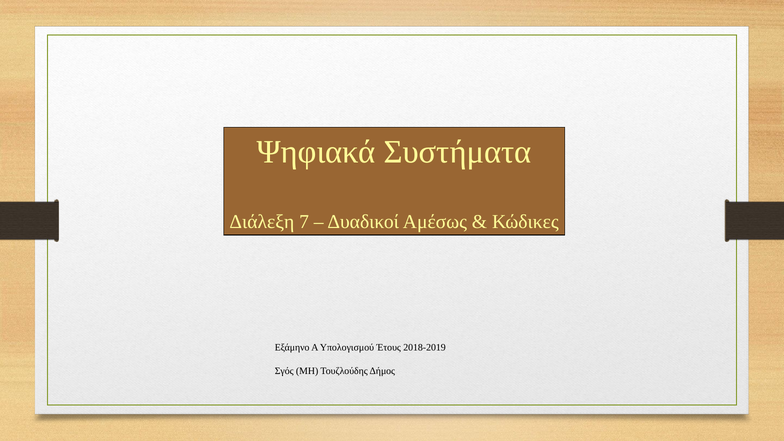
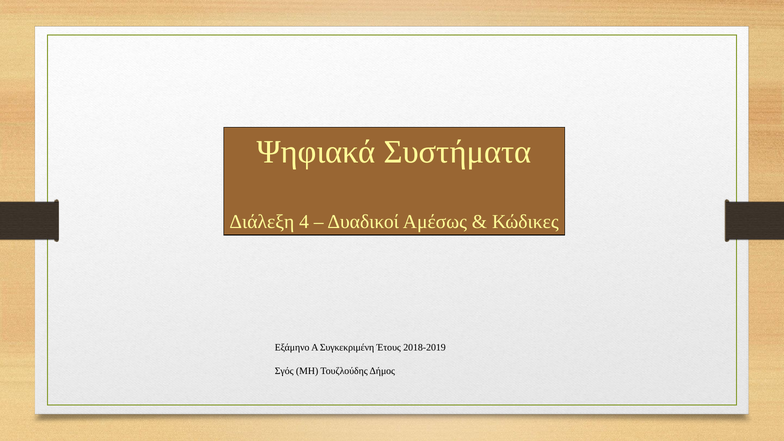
7: 7 -> 4 (304, 222)
Υπολογισμού: Υπολογισμού -> Συγκεκριμένη (347, 348)
